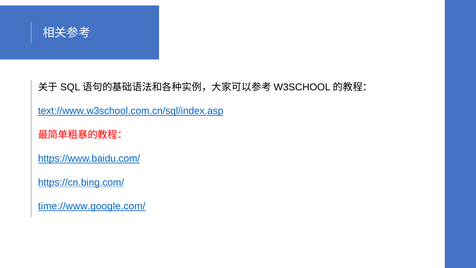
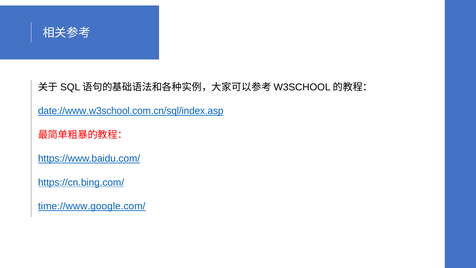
text://www.w3school.com.cn/sql/index.asp: text://www.w3school.com.cn/sql/index.asp -> date://www.w3school.com.cn/sql/index.asp (131, 111)
